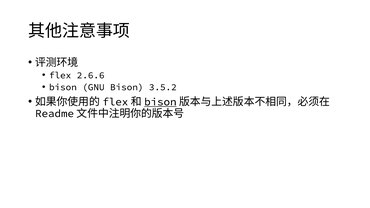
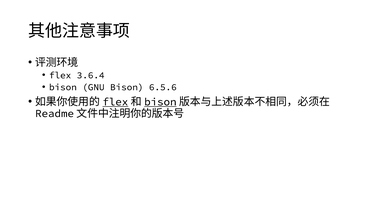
2.6.6: 2.6.6 -> 3.6.4 (91, 75)
3.5.2: 3.5.2 -> 6.5.6 (163, 87)
flex underline: none -> present (115, 102)
